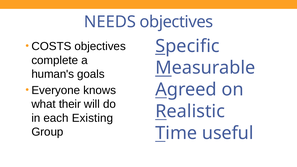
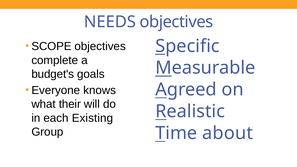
COSTS: COSTS -> SCOPE (51, 46)
human's: human's -> budget's (53, 74)
useful: useful -> about (228, 133)
